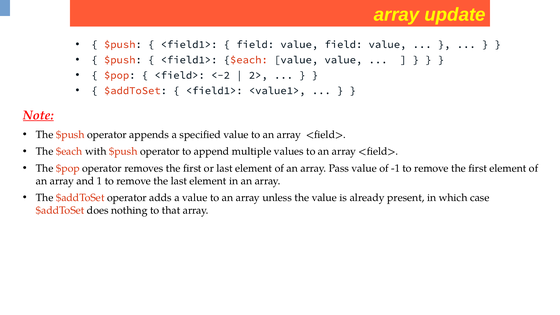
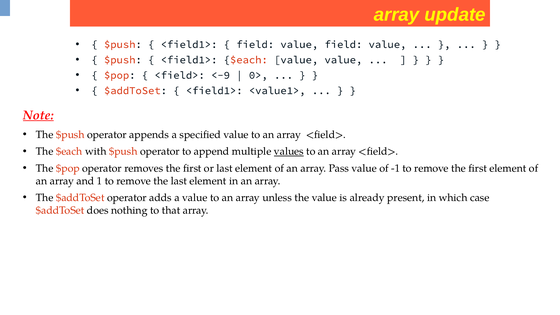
<-2: <-2 -> <-9 (221, 75)
2>: 2> -> 0> (258, 75)
values underline: none -> present (289, 151)
